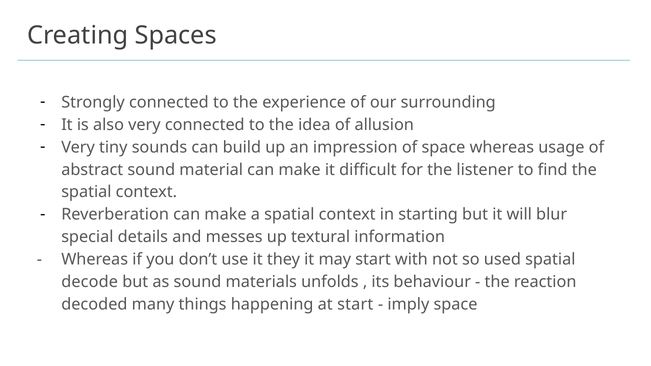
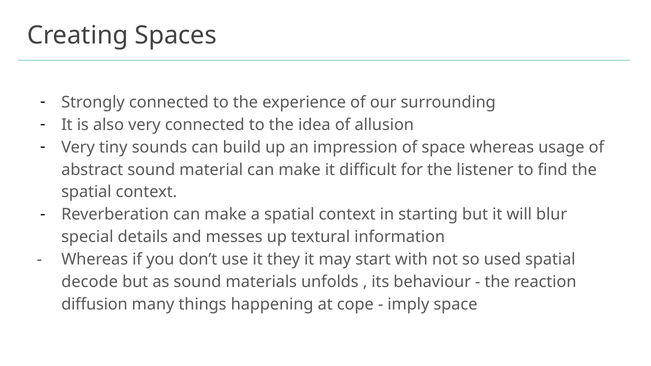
decoded: decoded -> diffusion (94, 304)
at start: start -> cope (355, 304)
